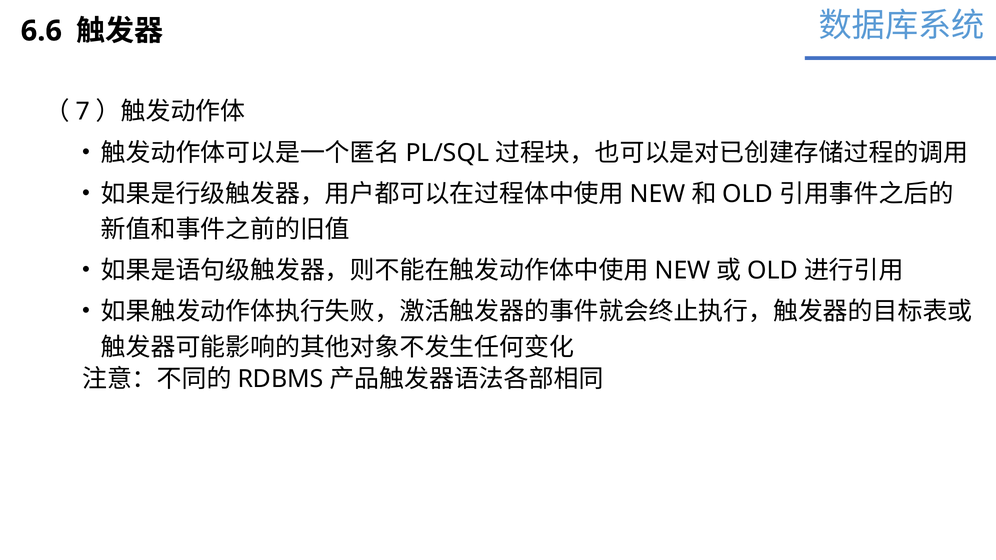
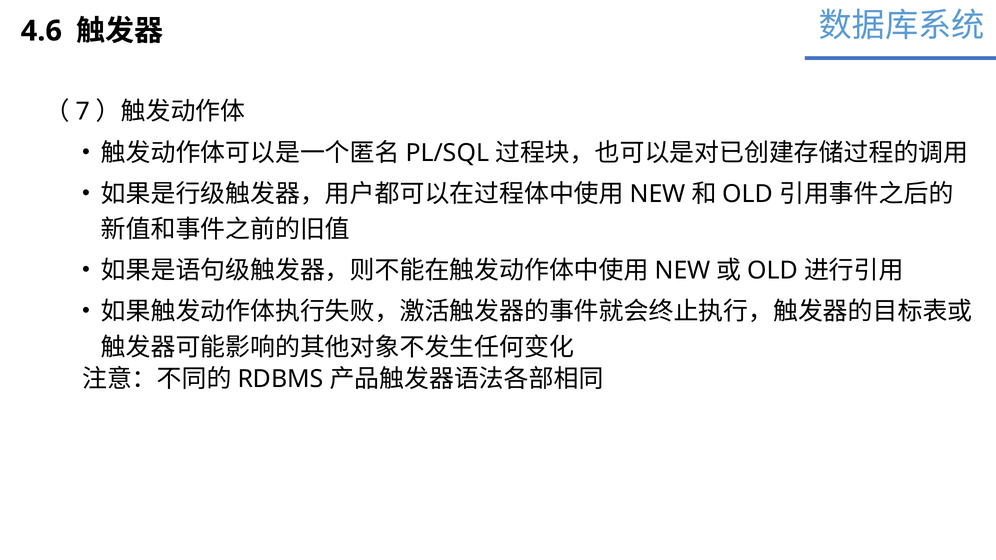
6.6: 6.6 -> 4.6 (41, 31)
